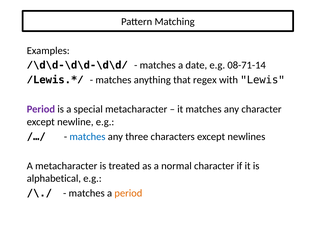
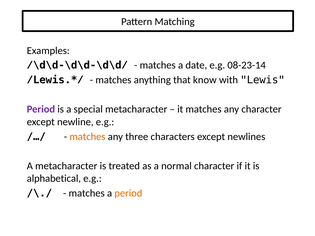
08-71-14: 08-71-14 -> 08-23-14 (247, 65)
regex: regex -> know (205, 80)
matches colour: blue -> orange (87, 137)
